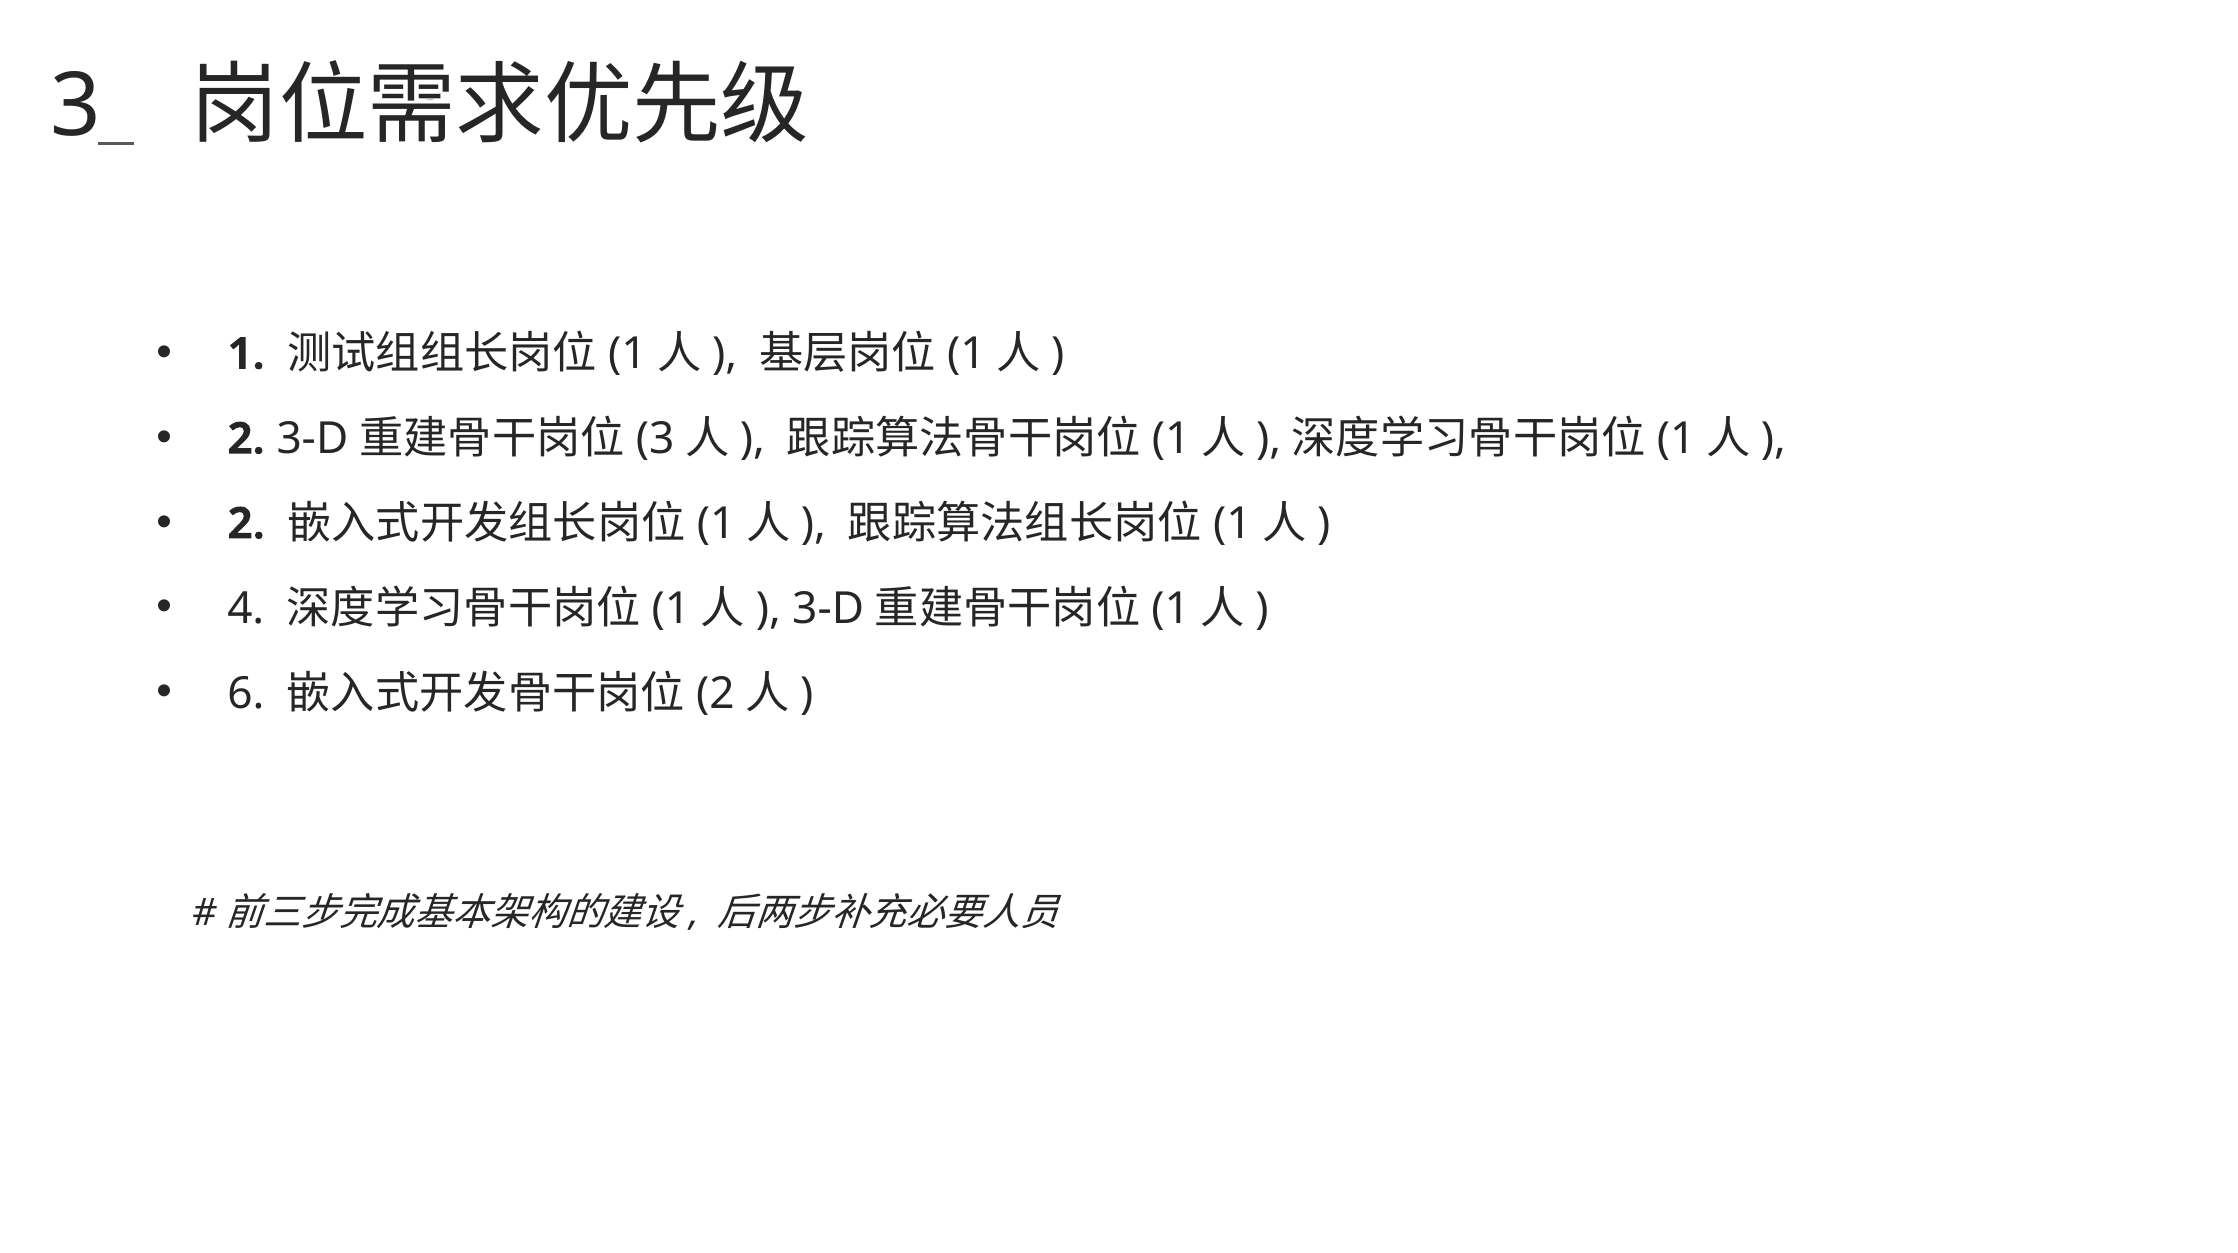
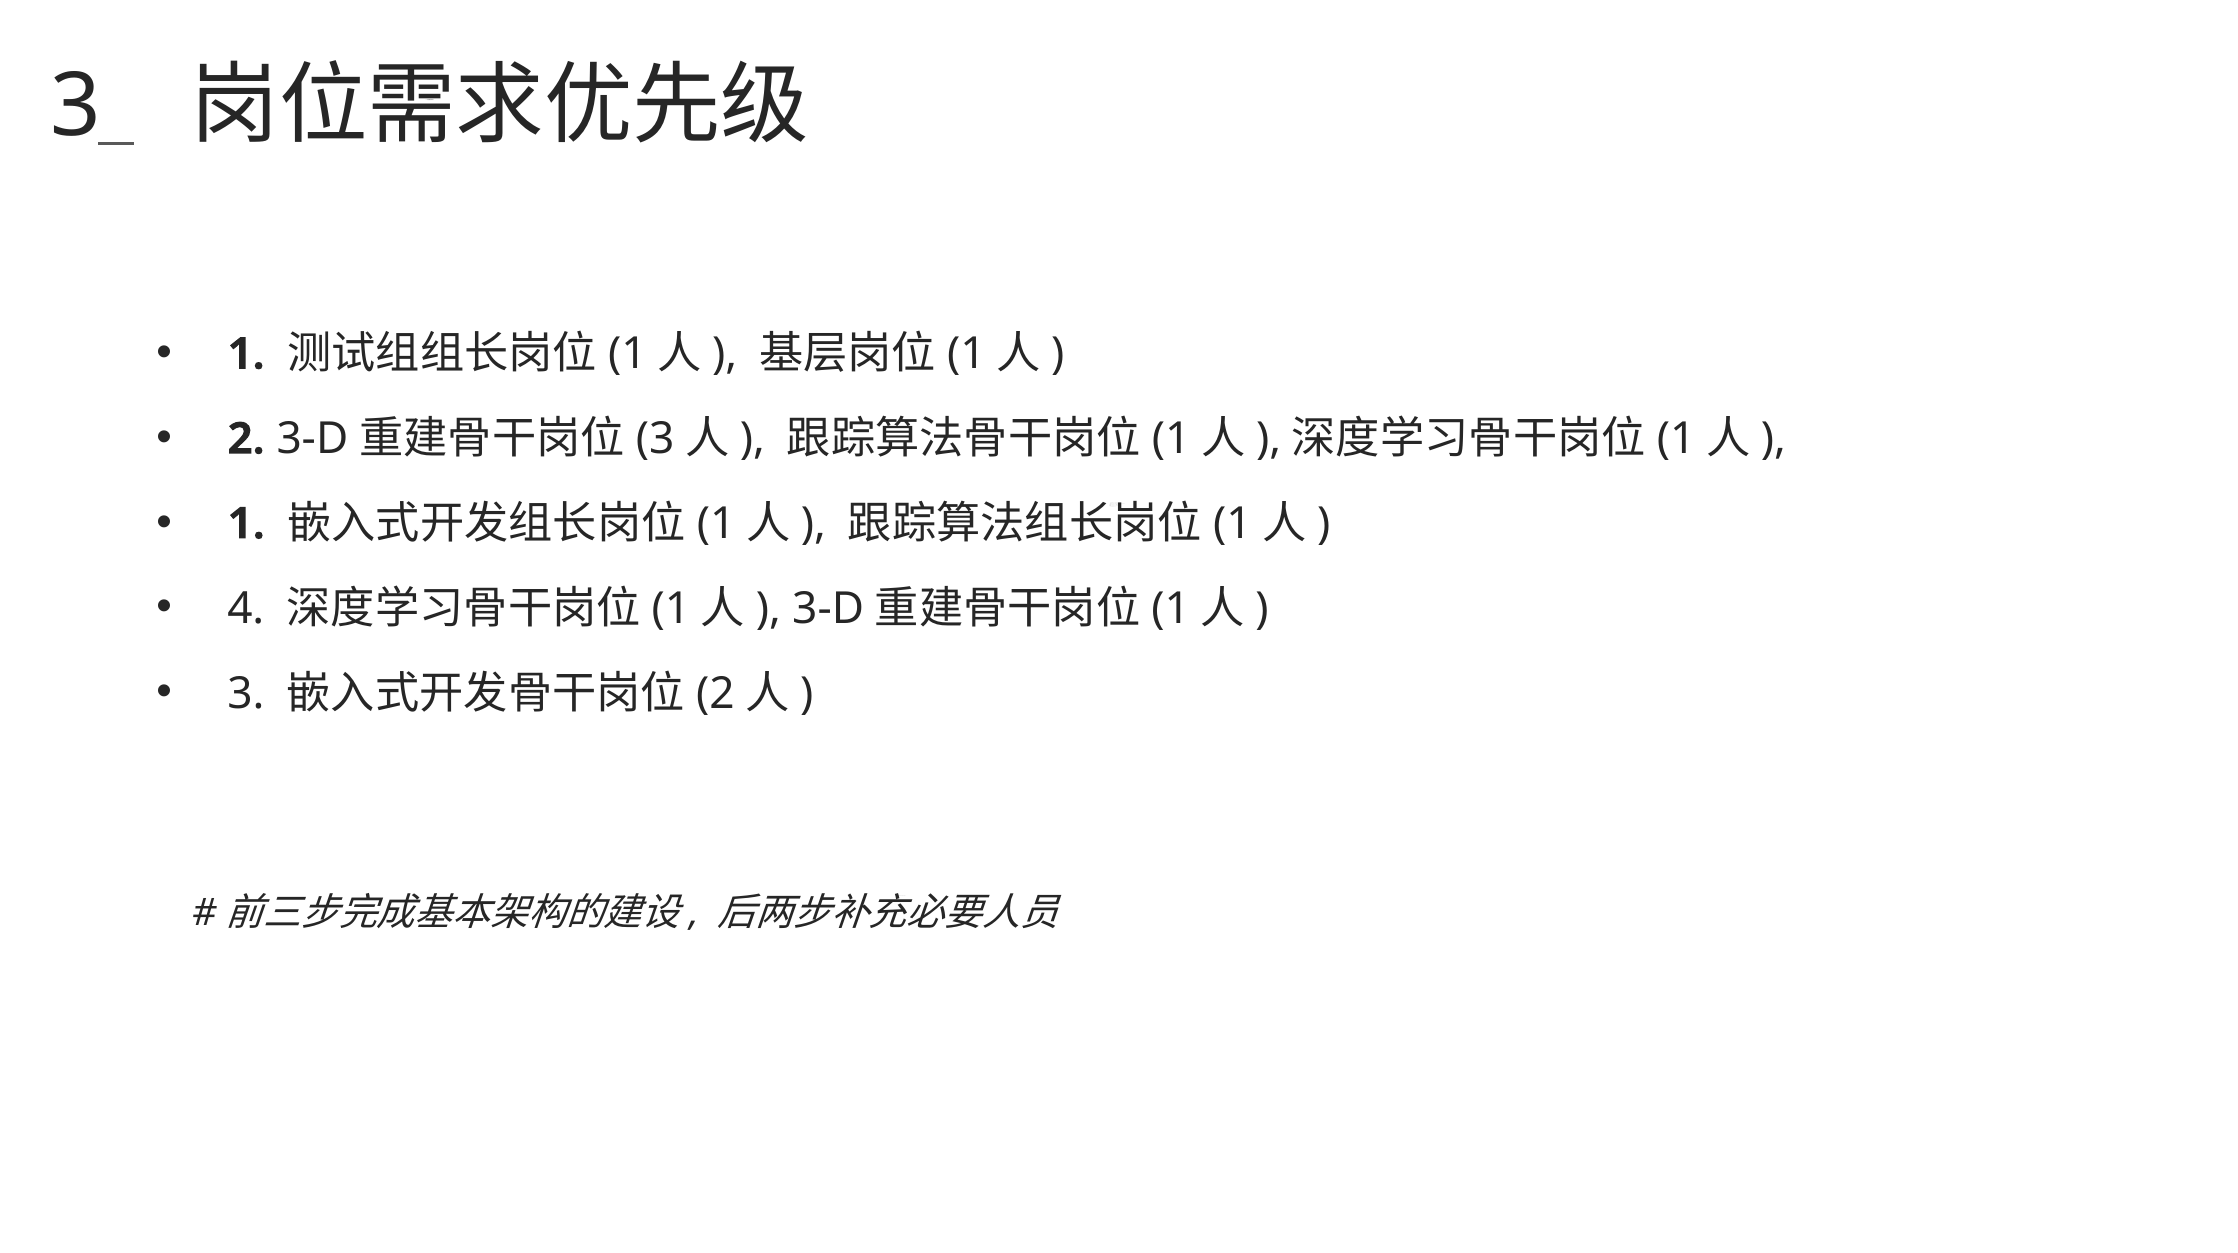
2: 2 -> 1 (246, 524)
6: 6 -> 3 (246, 694)
